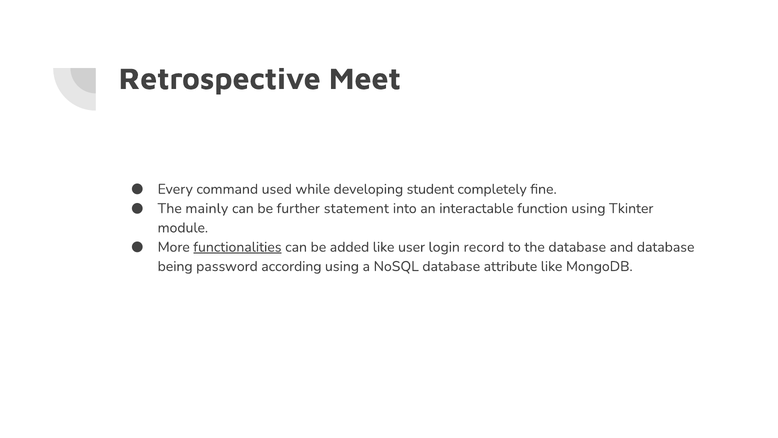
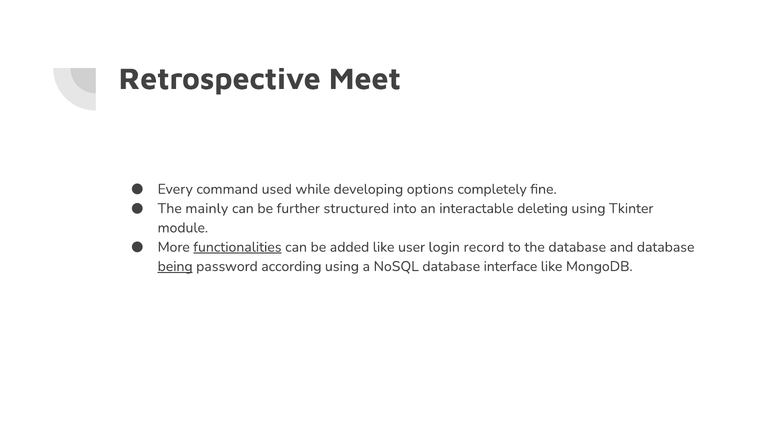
student: student -> options (430, 189)
statement: statement -> structured (356, 208)
function: function -> deleting (543, 208)
being underline: none -> present (175, 266)
attribute: attribute -> interface (510, 266)
